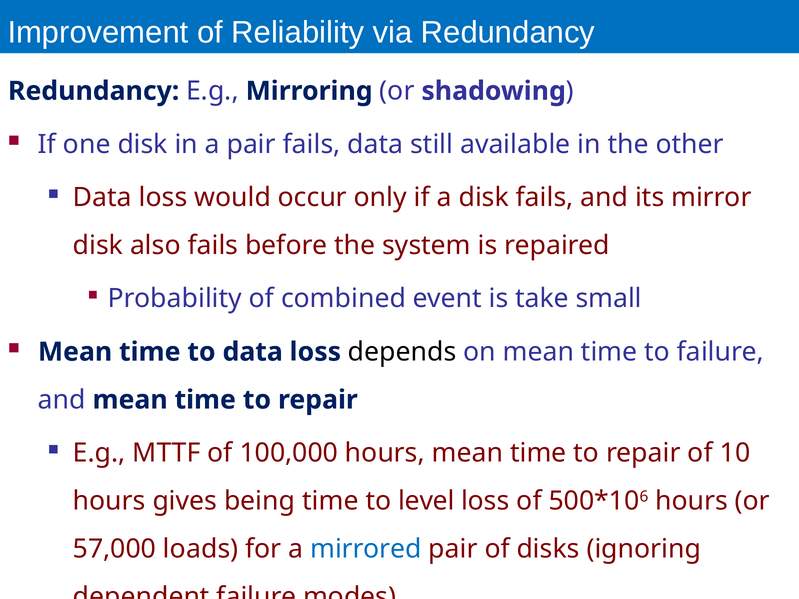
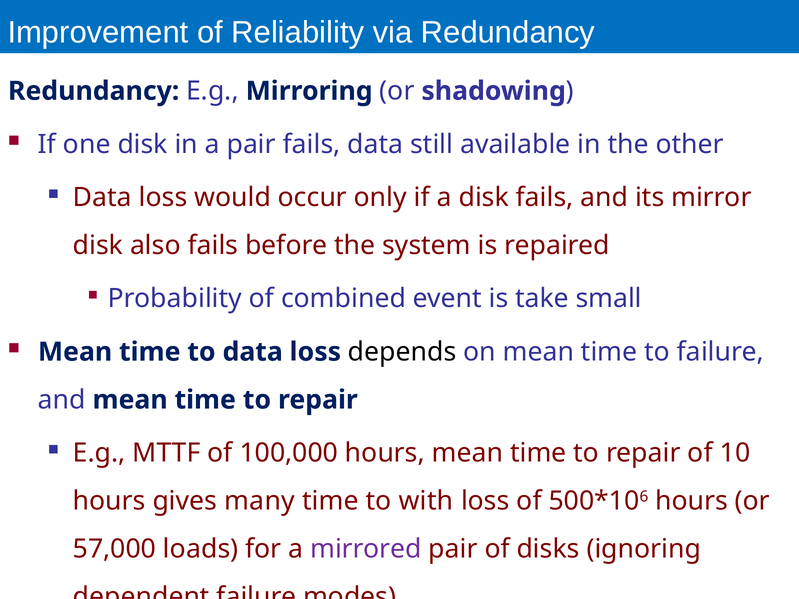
being: being -> many (260, 501)
level: level -> with (426, 501)
mirrored colour: blue -> purple (366, 549)
